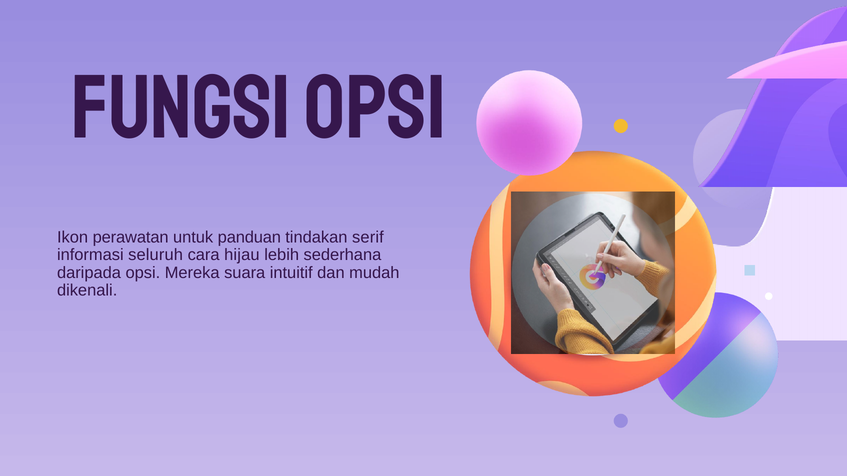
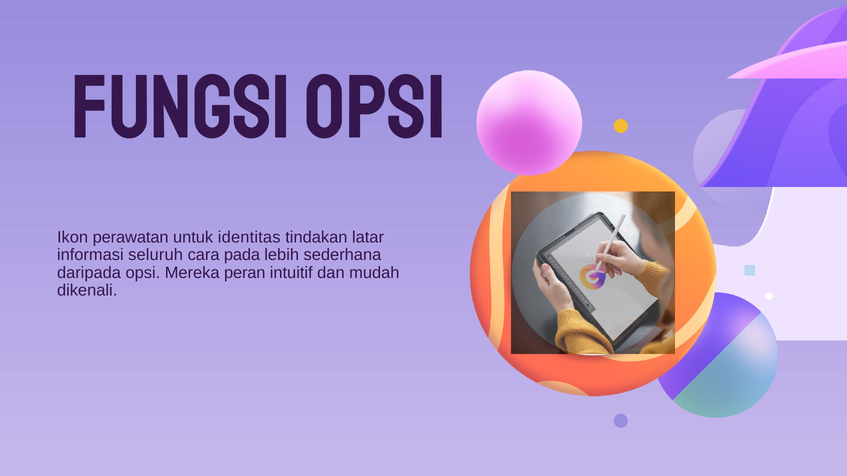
panduan: panduan -> identitas (249, 237)
serif: serif -> latar (368, 237)
hijau: hijau -> pada (242, 255)
suara: suara -> peran (245, 273)
